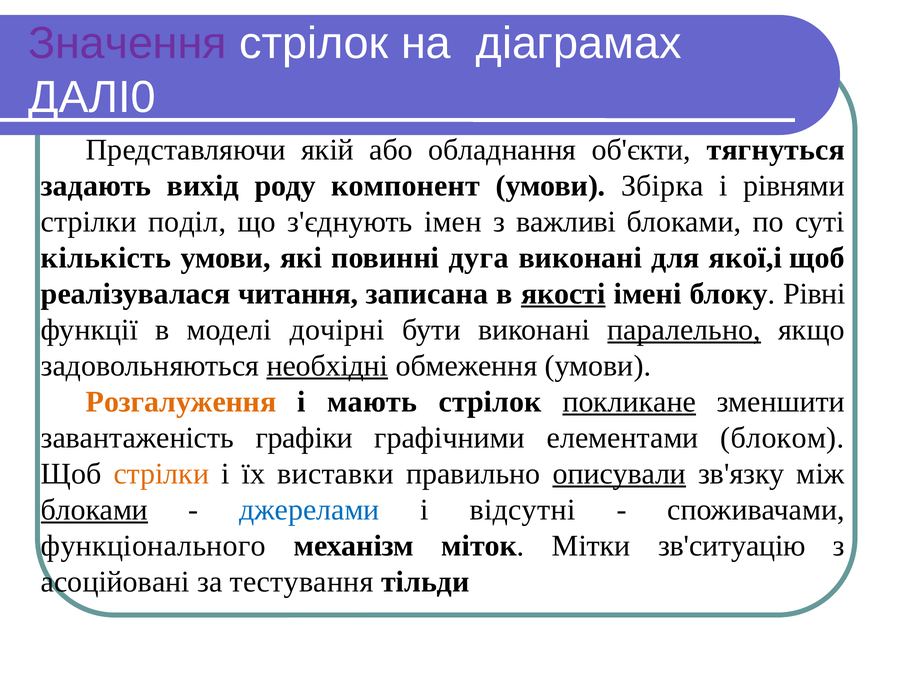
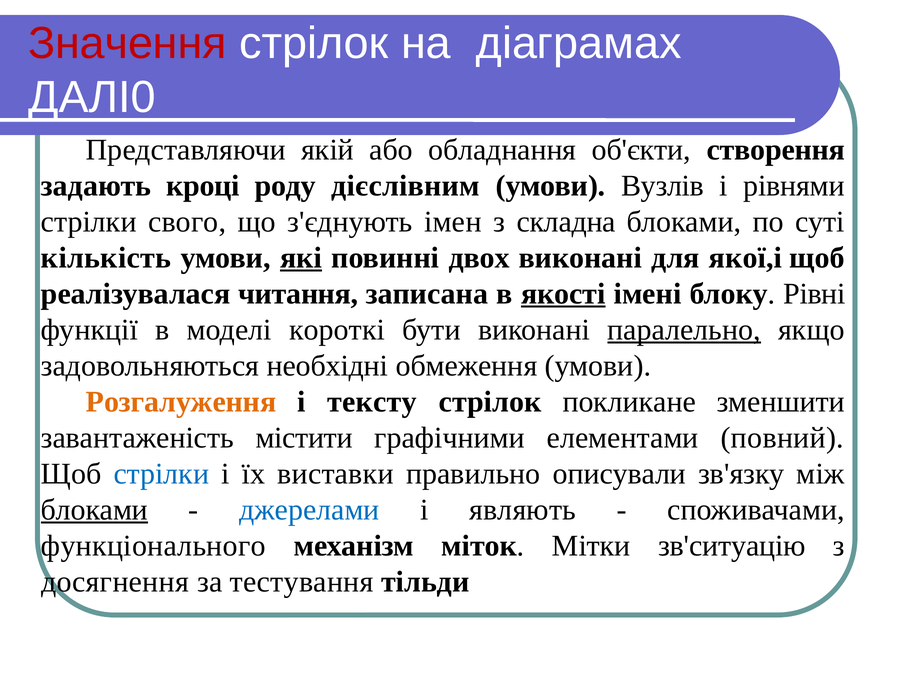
Значення colour: purple -> red (127, 44)
тягнуться: тягнуться -> створення (776, 150)
вихід: вихід -> кроці (203, 186)
компонент: компонент -> дієслівним (406, 186)
Збірка: Збірка -> Вузлів (663, 186)
поділ: поділ -> свого (187, 222)
важливі: важливі -> складна (566, 222)
які underline: none -> present (301, 258)
дуга: дуга -> двох (479, 258)
дочірні: дочірні -> короткі (337, 330)
необхідні underline: present -> none (327, 366)
мають: мають -> тексту (372, 402)
покликане underline: present -> none (629, 402)
графіки: графіки -> містити (304, 438)
блоком: блоком -> повний (782, 438)
стрілки colour: orange -> blue (161, 474)
описували underline: present -> none (619, 474)
відсутні: відсутні -> являють (523, 510)
асоційовані: асоційовані -> досягнення (115, 582)
